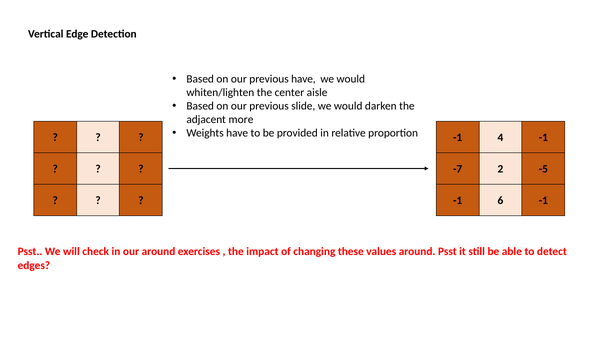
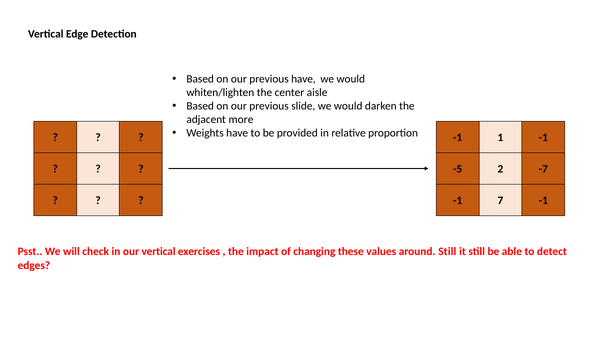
4: 4 -> 1 (500, 138)
-7: -7 -> -5 (458, 169)
-5: -5 -> -7 (543, 169)
6: 6 -> 7 (500, 201)
our around: around -> vertical (159, 252)
around Psst: Psst -> Still (447, 252)
